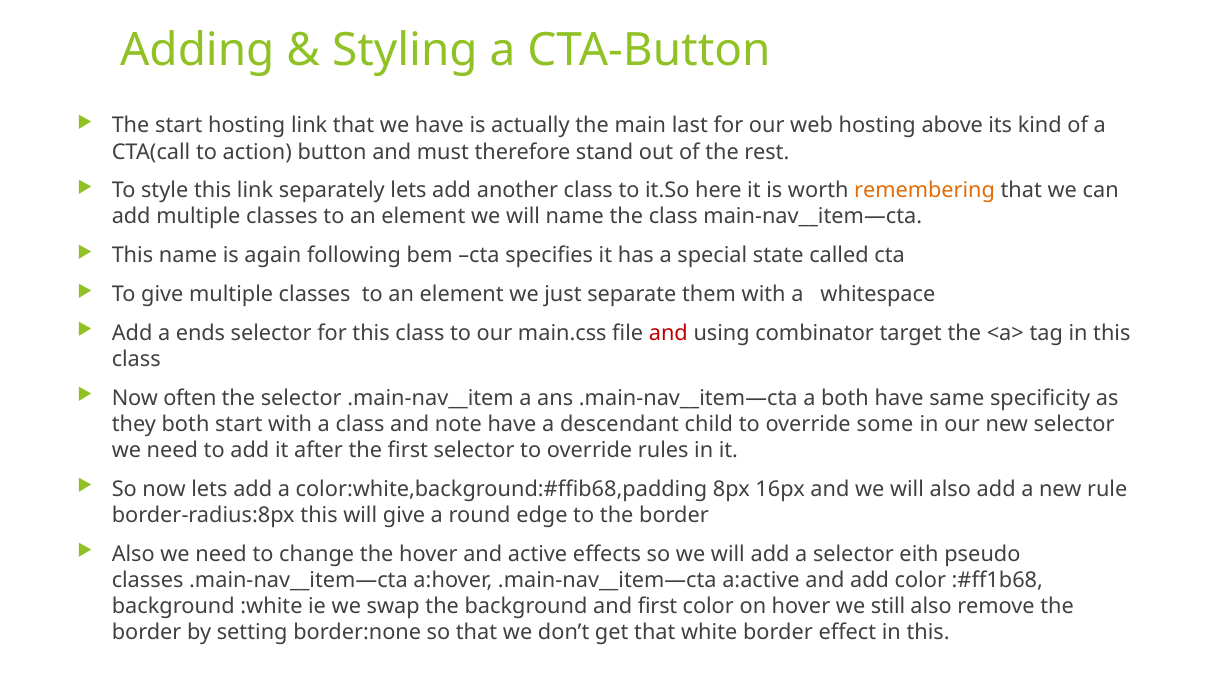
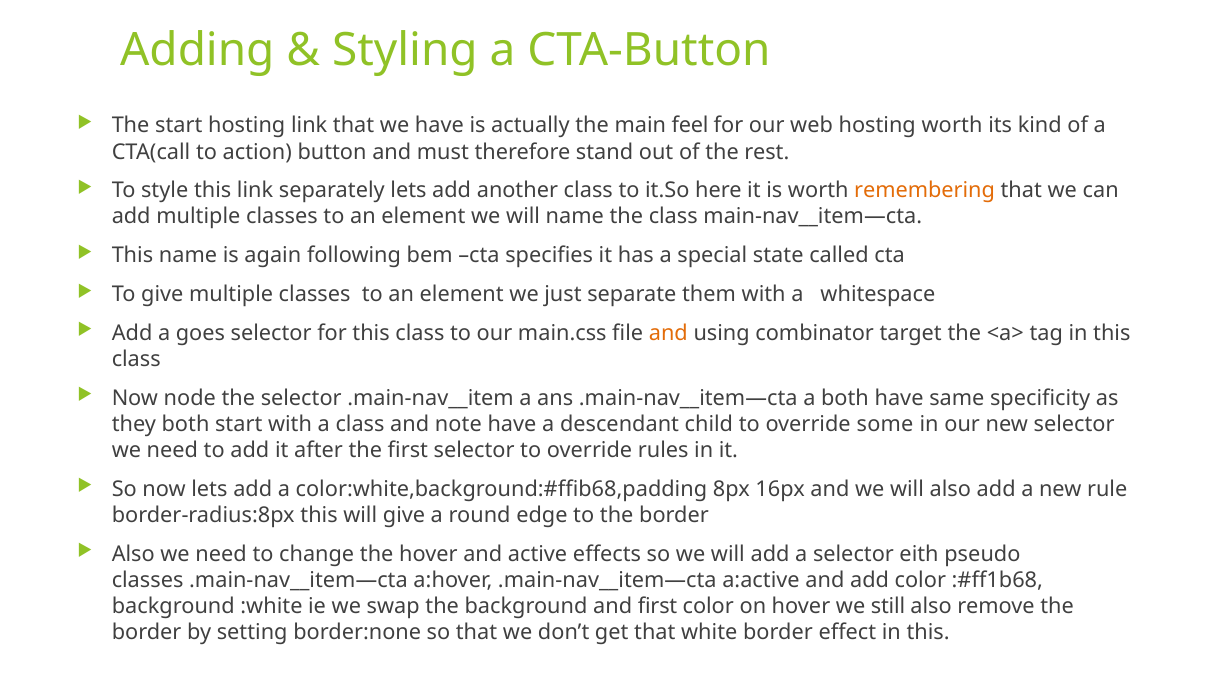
last: last -> feel (690, 126)
hosting above: above -> worth (952, 126)
ends: ends -> goes (200, 333)
and colour: red -> orange (668, 333)
often: often -> node (190, 398)
